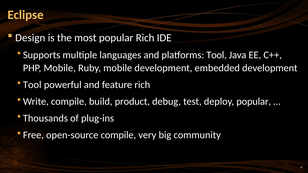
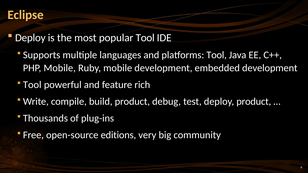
Design: Design -> Deploy (30, 38)
popular Rich: Rich -> Tool (145, 38)
deploy popular: popular -> product (254, 102)
open-source compile: compile -> editions (118, 135)
